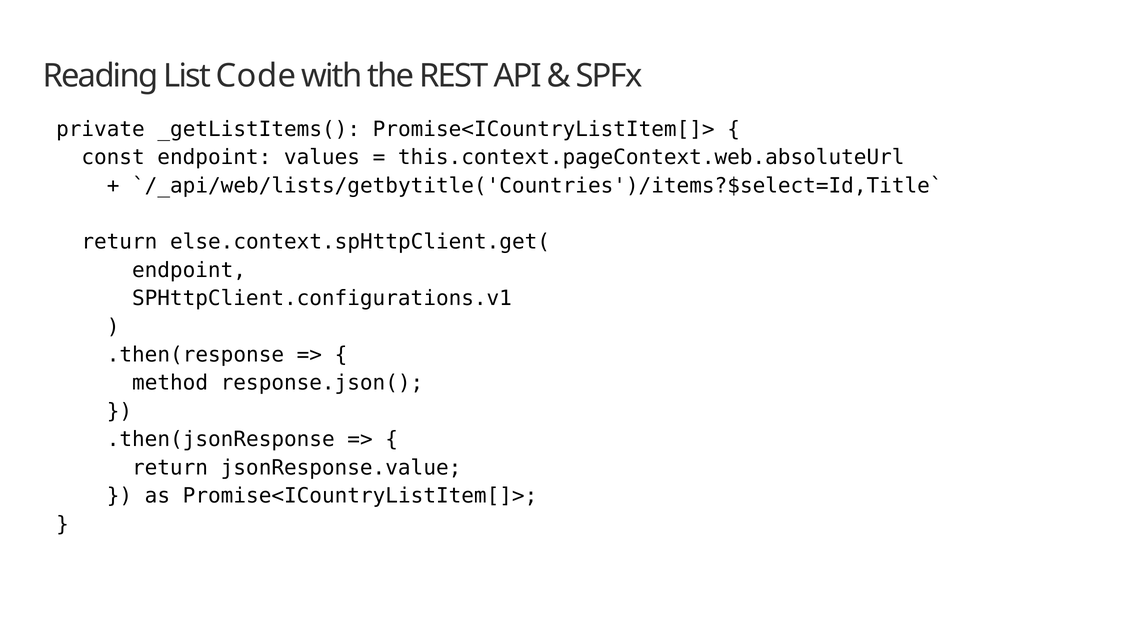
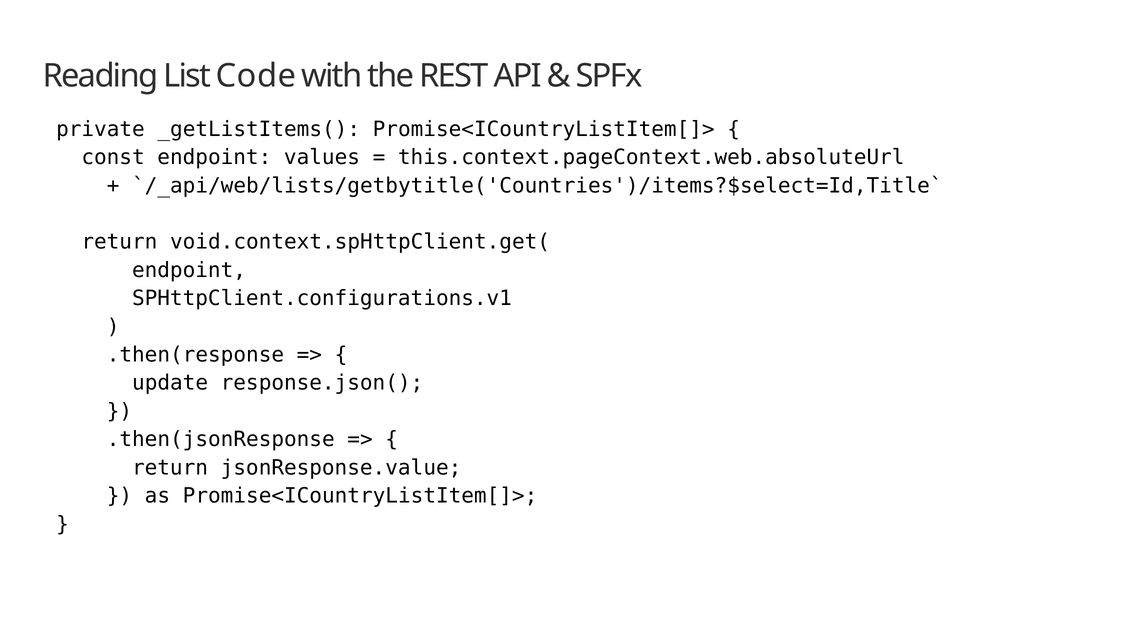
else.context.spHttpClient.get(: else.context.spHttpClient.get( -> void.context.spHttpClient.get( (360, 242)
method: method -> update (170, 383)
